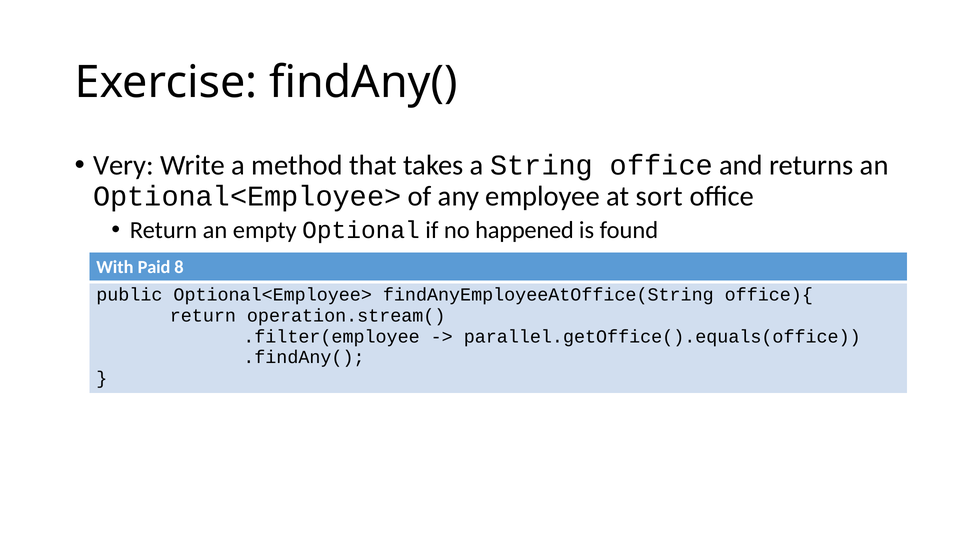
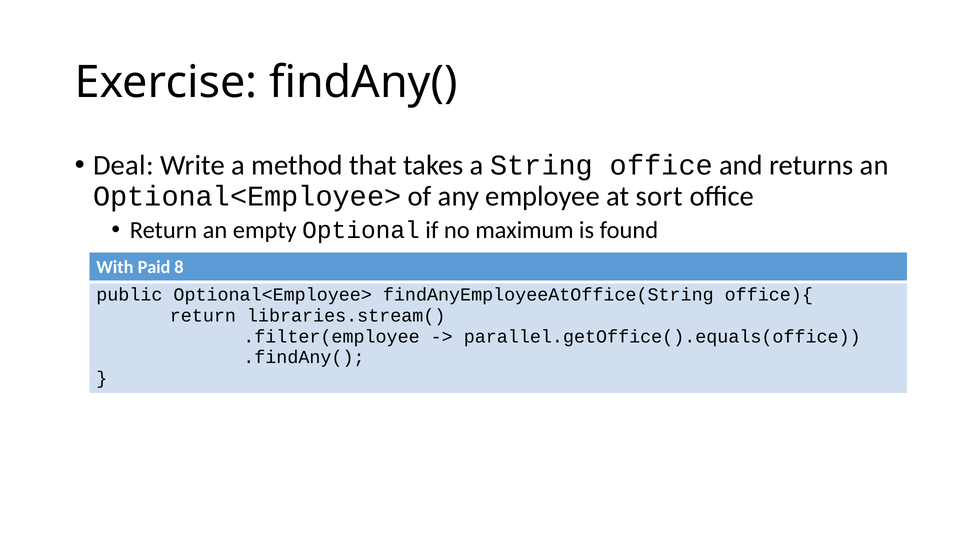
Very: Very -> Deal (123, 166)
happened: happened -> maximum (524, 230)
operation.stream(: operation.stream( -> libraries.stream( (346, 316)
